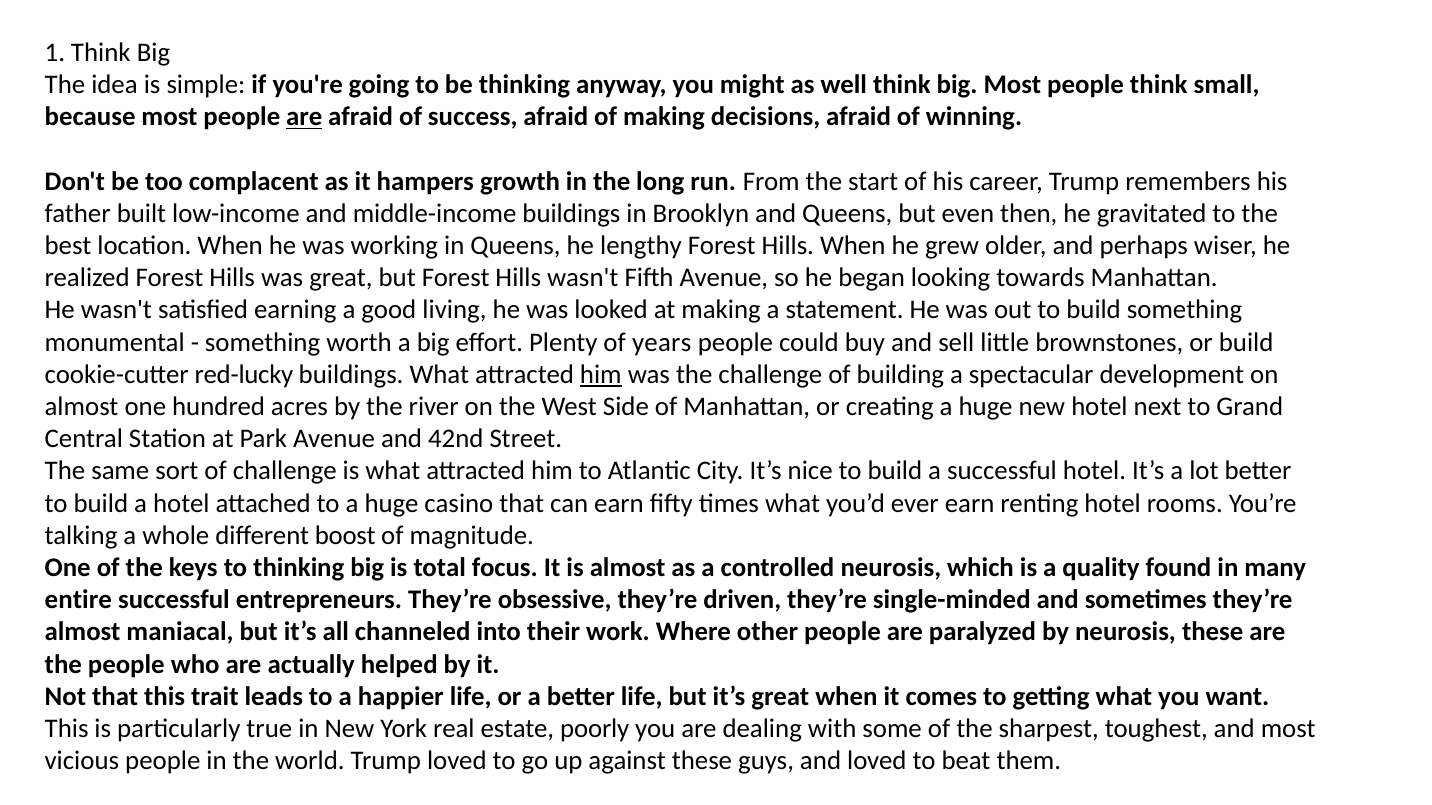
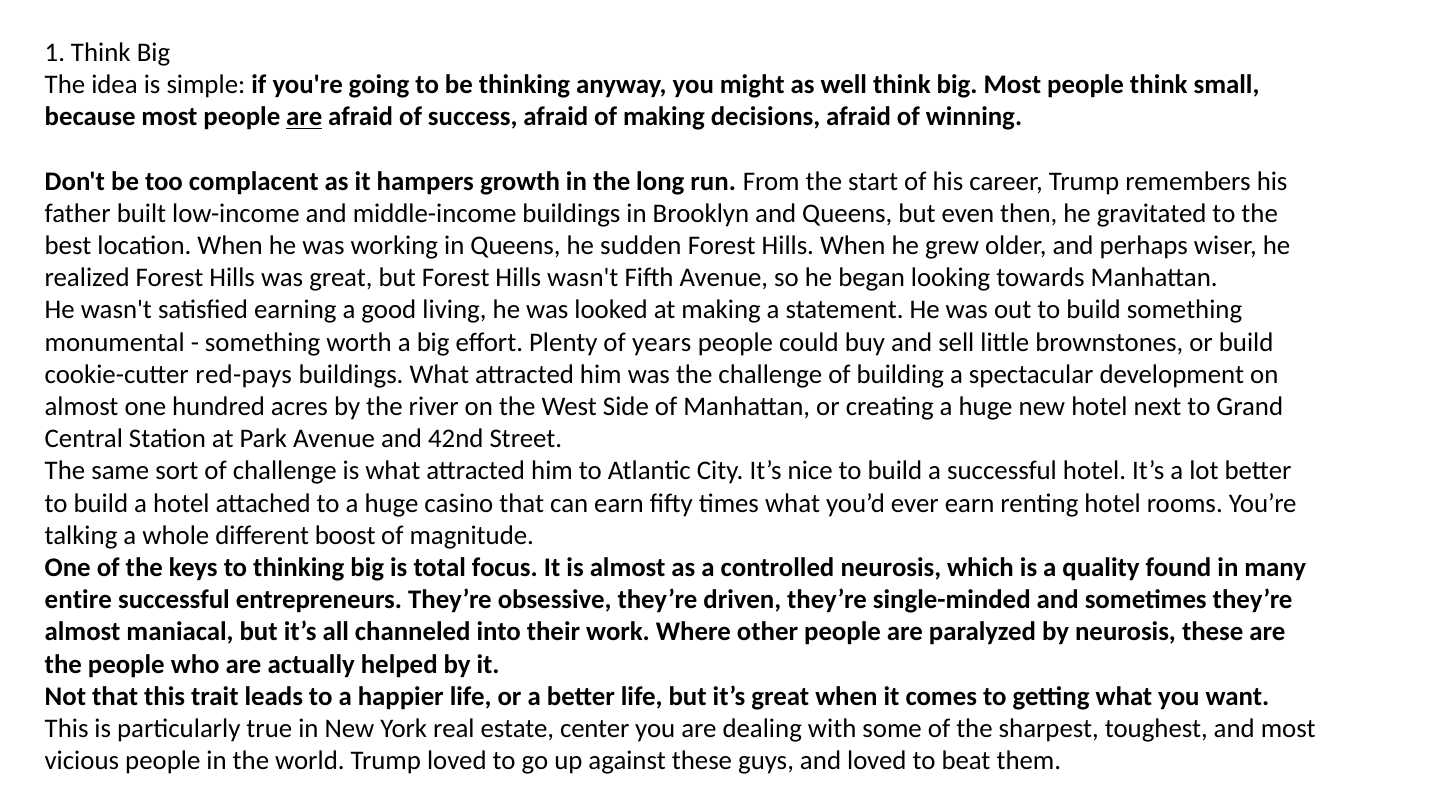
lengthy: lengthy -> sudden (641, 246)
red-lucky: red-lucky -> red-pays (244, 375)
him underline: present -> none (601, 375)
poorly: poorly -> center (595, 729)
